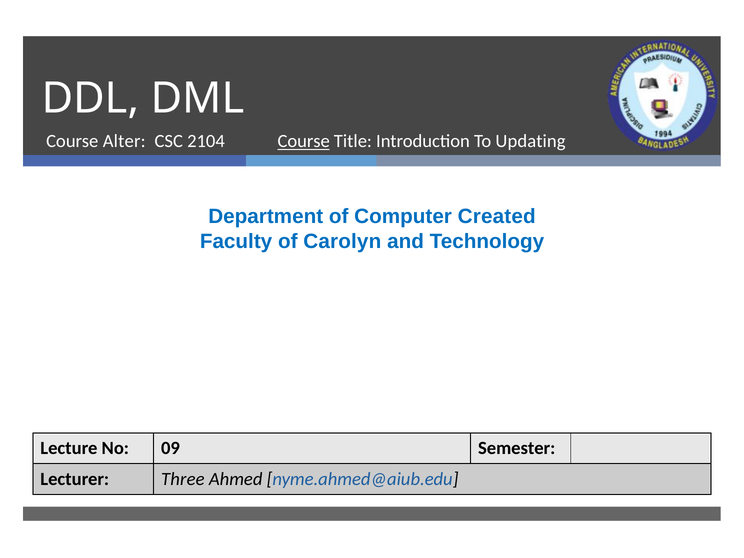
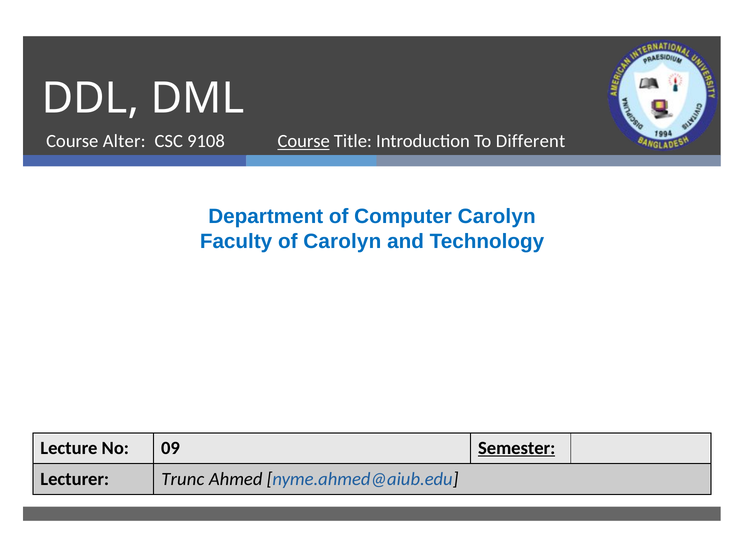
2104: 2104 -> 9108 (206, 141)
Updating: Updating -> Different (530, 141)
Computer Created: Created -> Carolyn (497, 217)
Semester underline: none -> present (517, 448)
Three: Three -> Trunc (183, 479)
